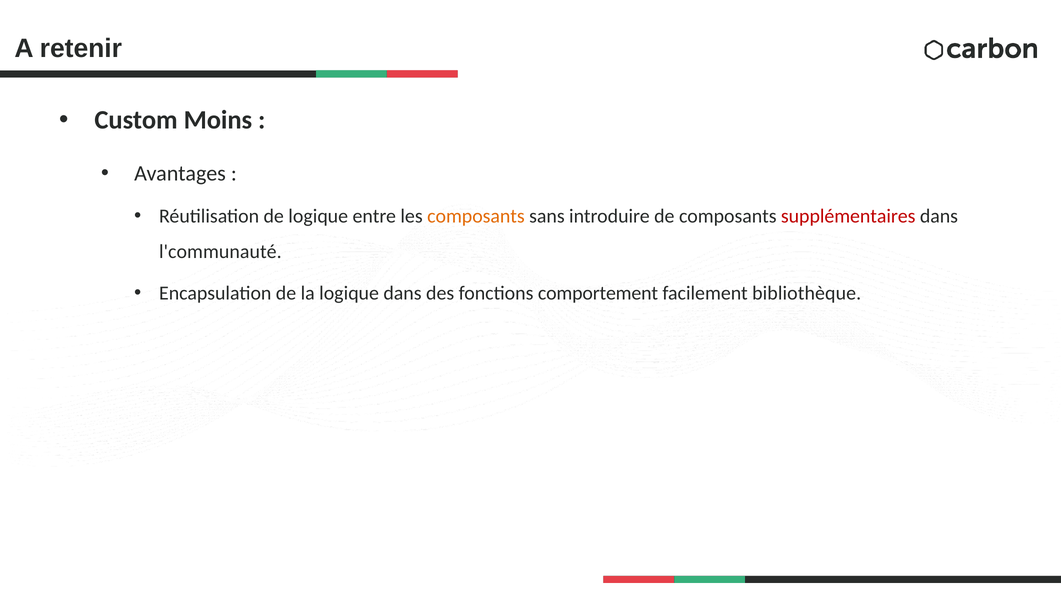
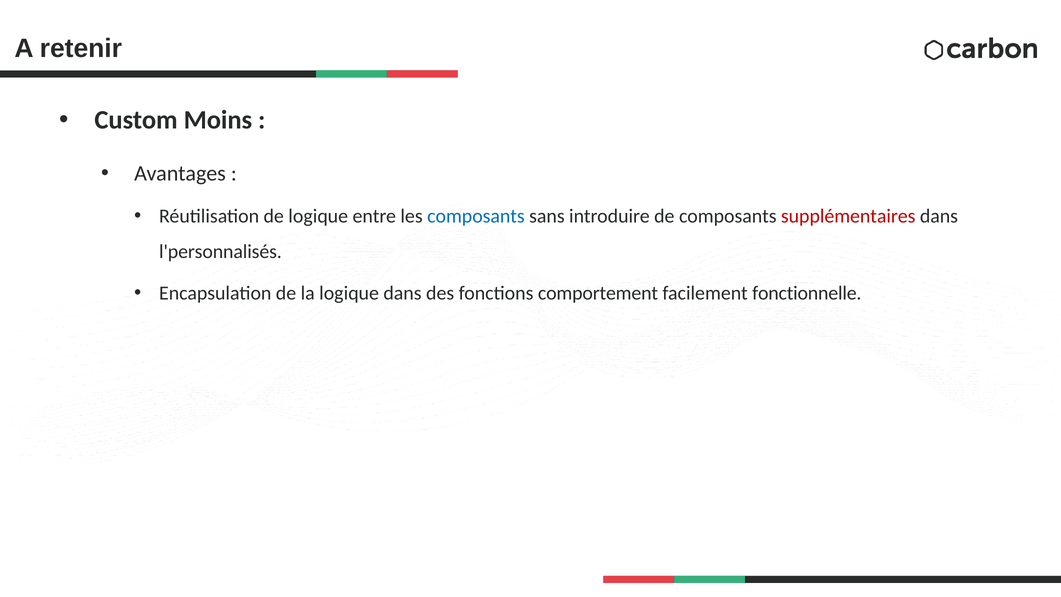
composants colour: orange -> blue (476, 216)
l'communauté: l'communauté -> l'personnalisés (220, 252)
bibliothèque: bibliothèque -> fonctionnelle (807, 293)
